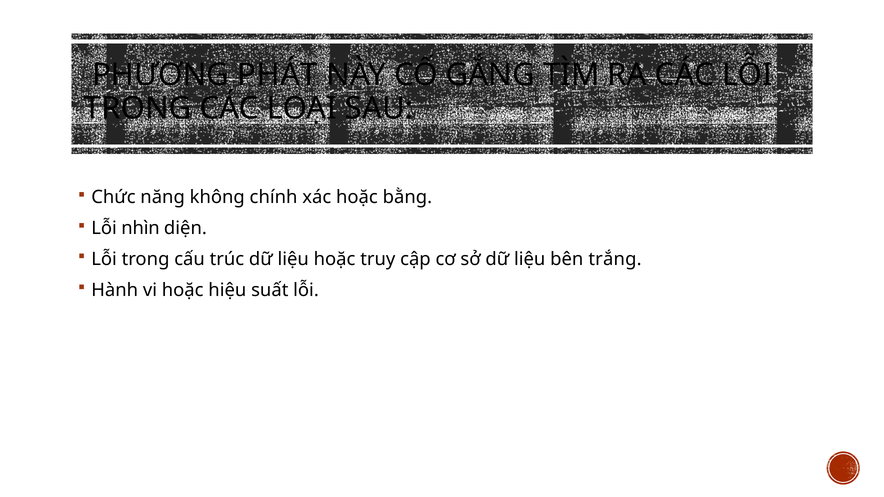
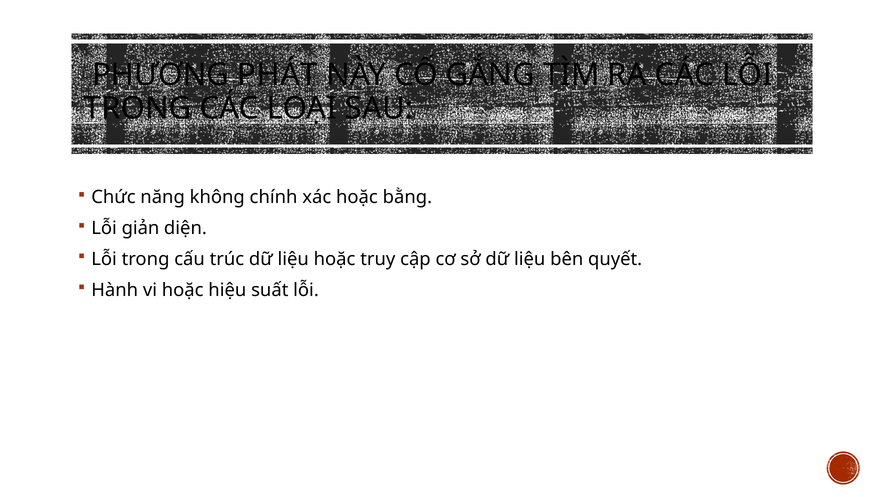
nhìn: nhìn -> giản (140, 228)
trắng: trắng -> quyết (615, 259)
